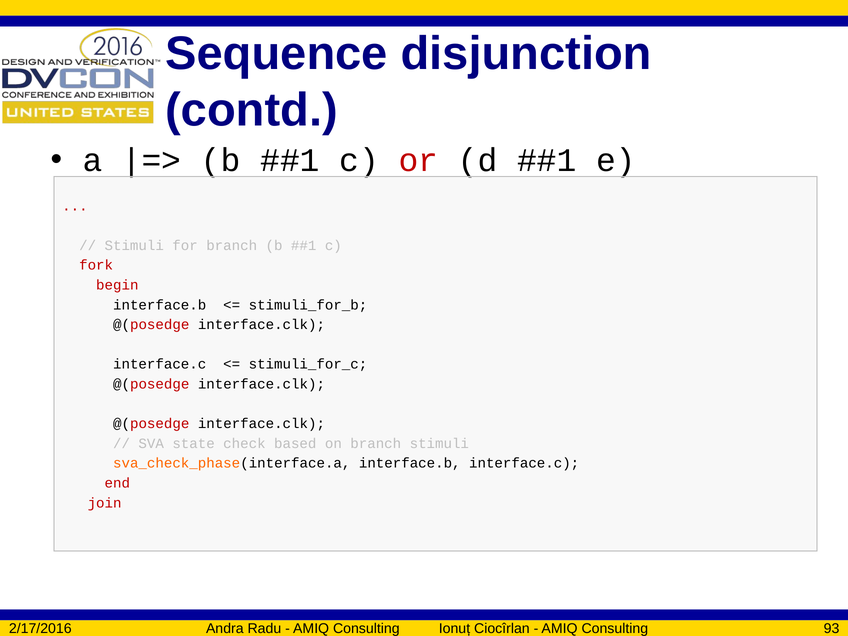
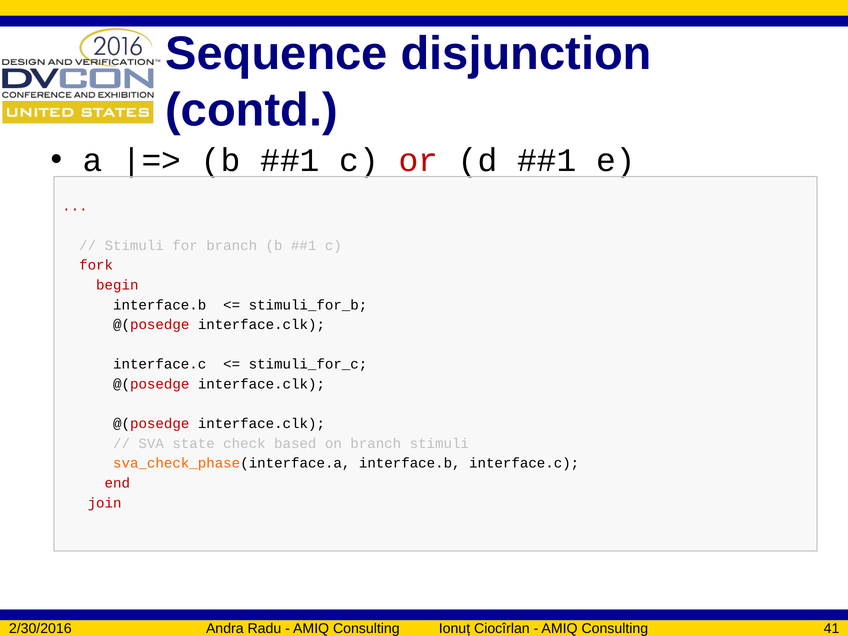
2/17/2016: 2/17/2016 -> 2/30/2016 (40, 629)
93: 93 -> 41 (832, 629)
